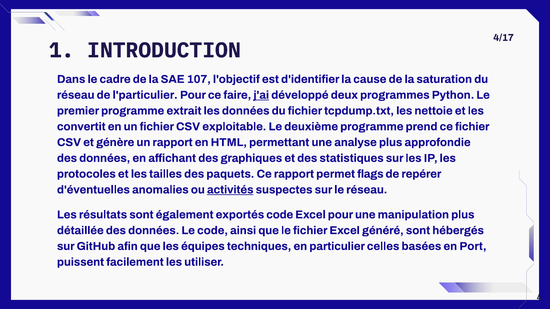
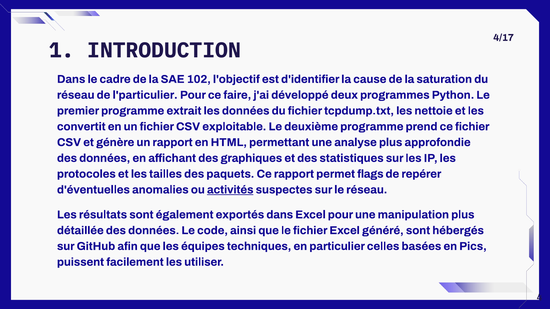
107: 107 -> 102 (199, 79)
j'ai underline: present -> none (261, 95)
exportés code: code -> dans (280, 215)
Port: Port -> Pics (473, 246)
